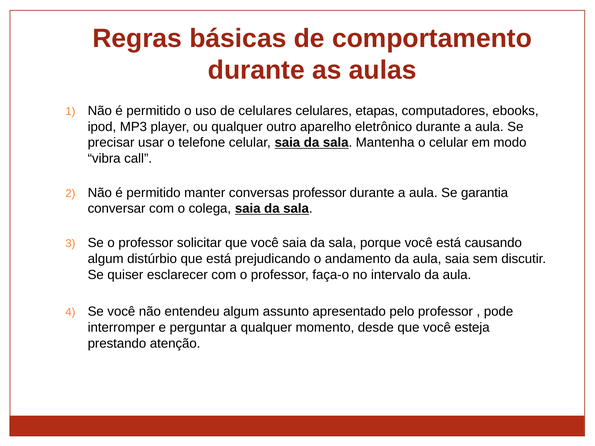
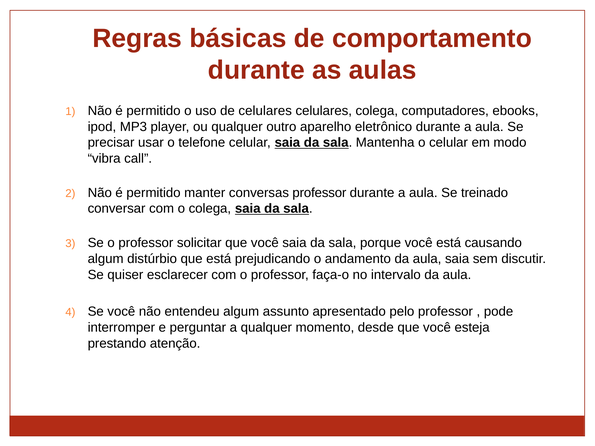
celulares etapas: etapas -> colega (377, 111)
garantia: garantia -> treinado (485, 193)
